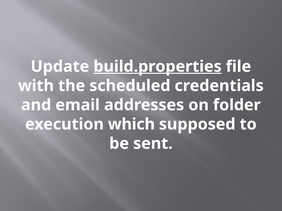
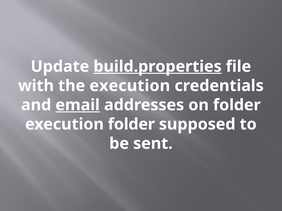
the scheduled: scheduled -> execution (130, 86)
email underline: none -> present (78, 105)
execution which: which -> folder (131, 125)
